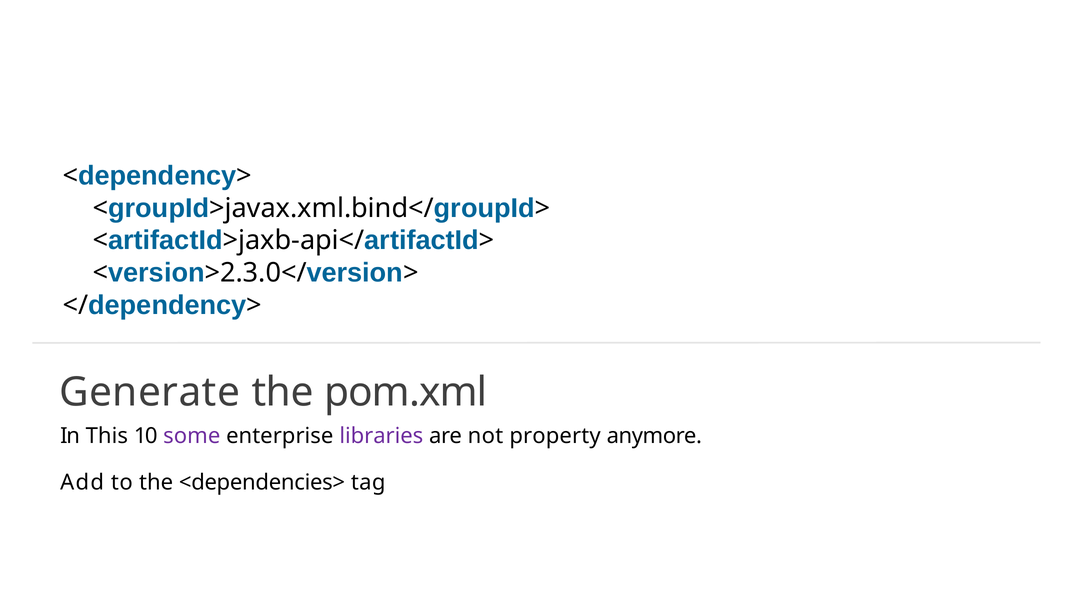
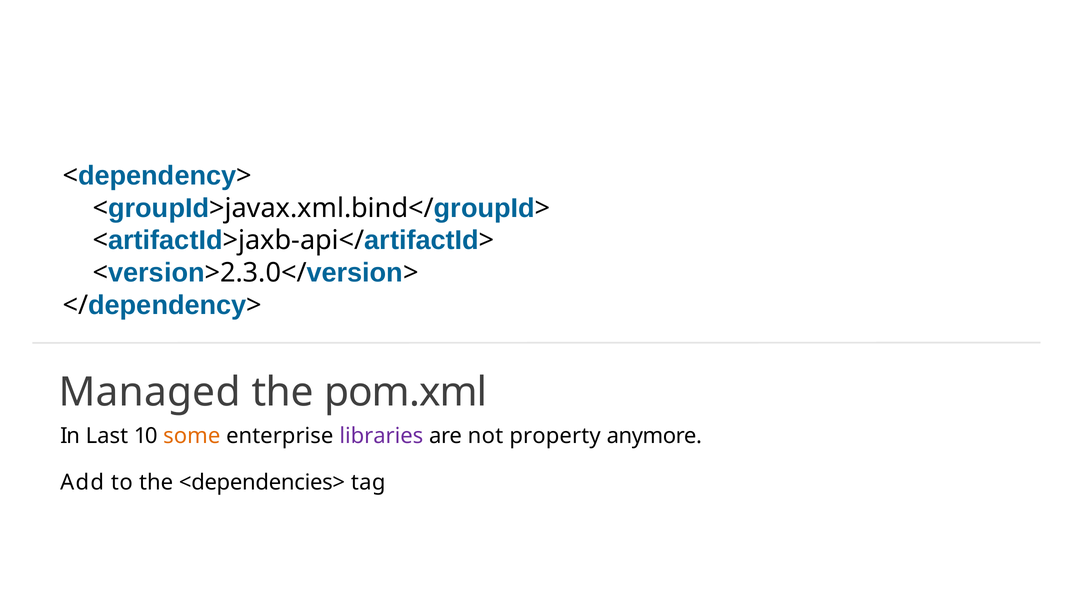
Generate: Generate -> Managed (150, 392)
This: This -> Last (107, 436)
some colour: purple -> orange (192, 436)
